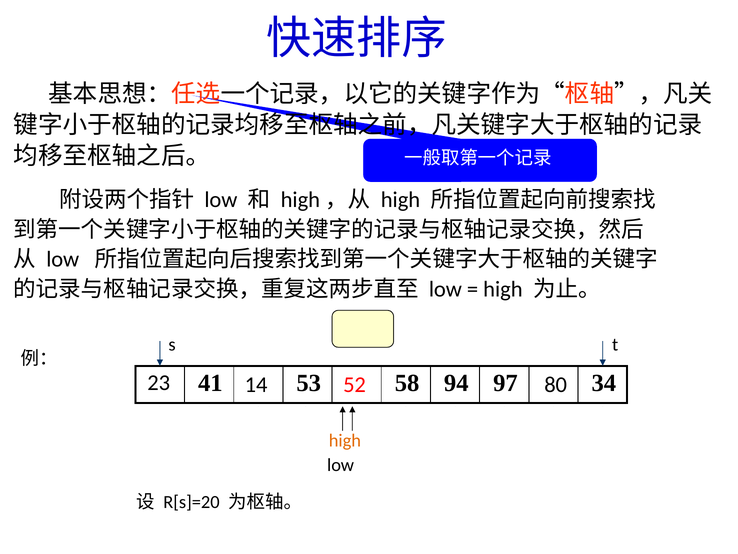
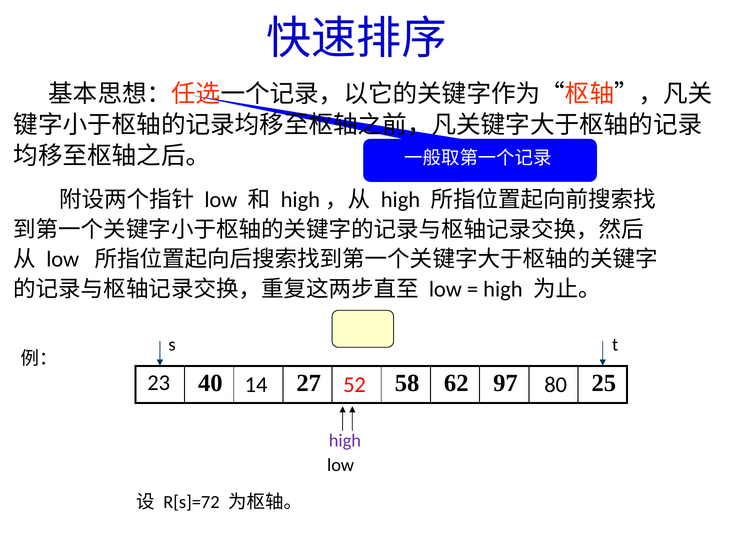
41: 41 -> 40 (210, 383)
53: 53 -> 27 (309, 383)
94: 94 -> 62 (456, 383)
34: 34 -> 25 (604, 383)
high colour: orange -> purple (345, 440)
R[s]=20: R[s]=20 -> R[s]=72 (191, 502)
